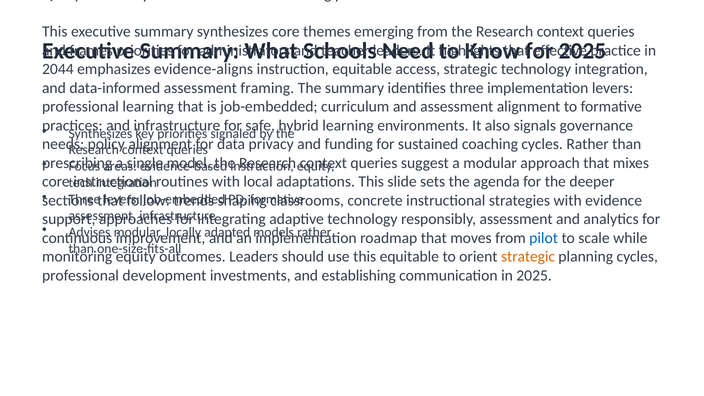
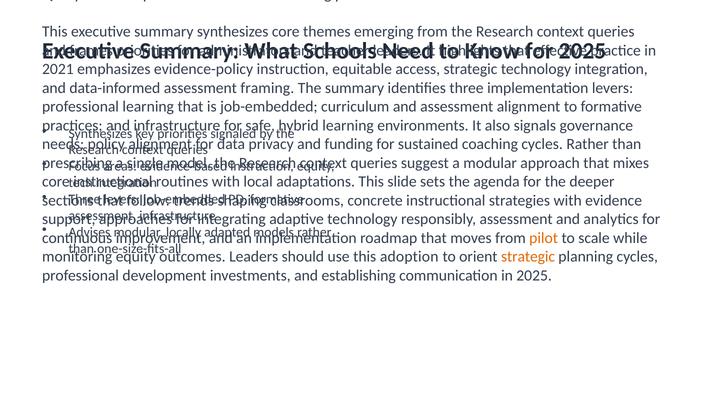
2044: 2044 -> 2021 (58, 69)
evidence-aligns: evidence-aligns -> evidence-policy (204, 69)
pilot colour: blue -> orange (544, 238)
this equitable: equitable -> adoption (409, 257)
